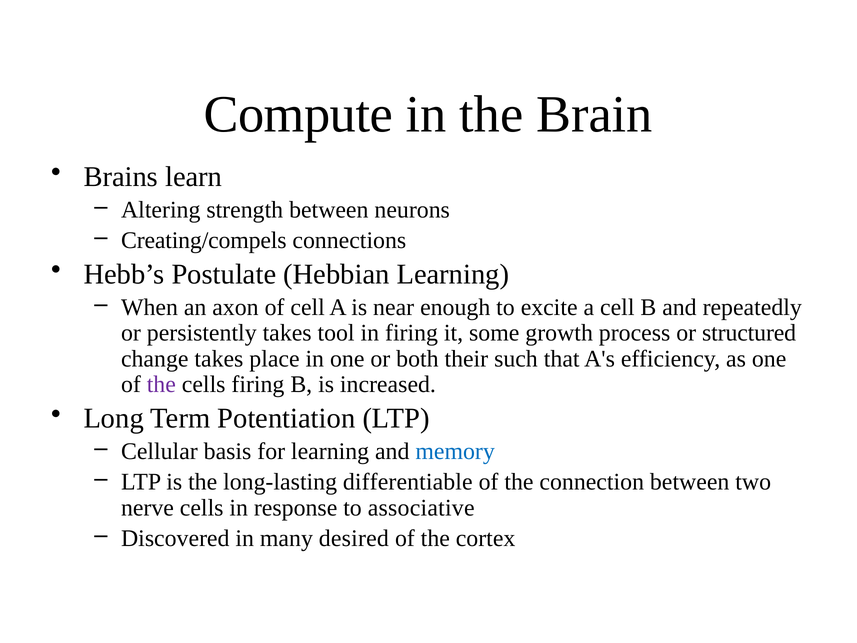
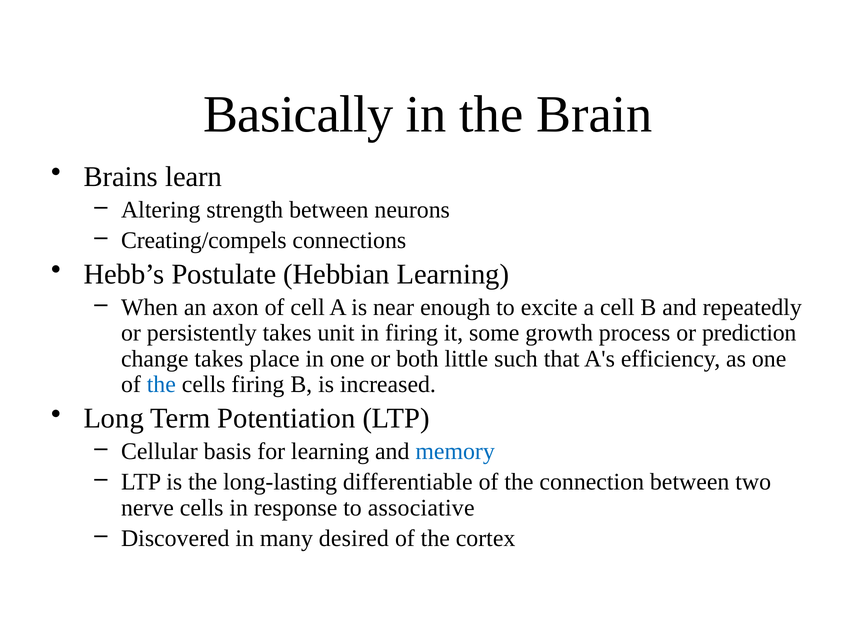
Compute: Compute -> Basically (298, 114)
tool: tool -> unit (336, 333)
structured: structured -> prediction (749, 333)
their: their -> little (466, 359)
the colour: purple -> blue (161, 384)
